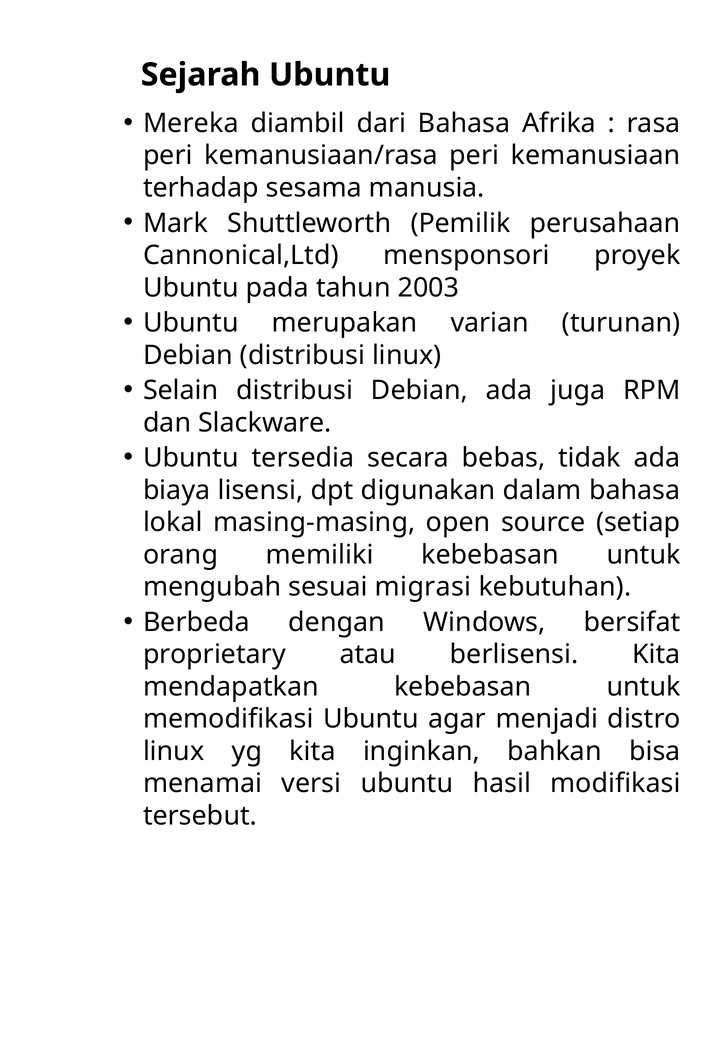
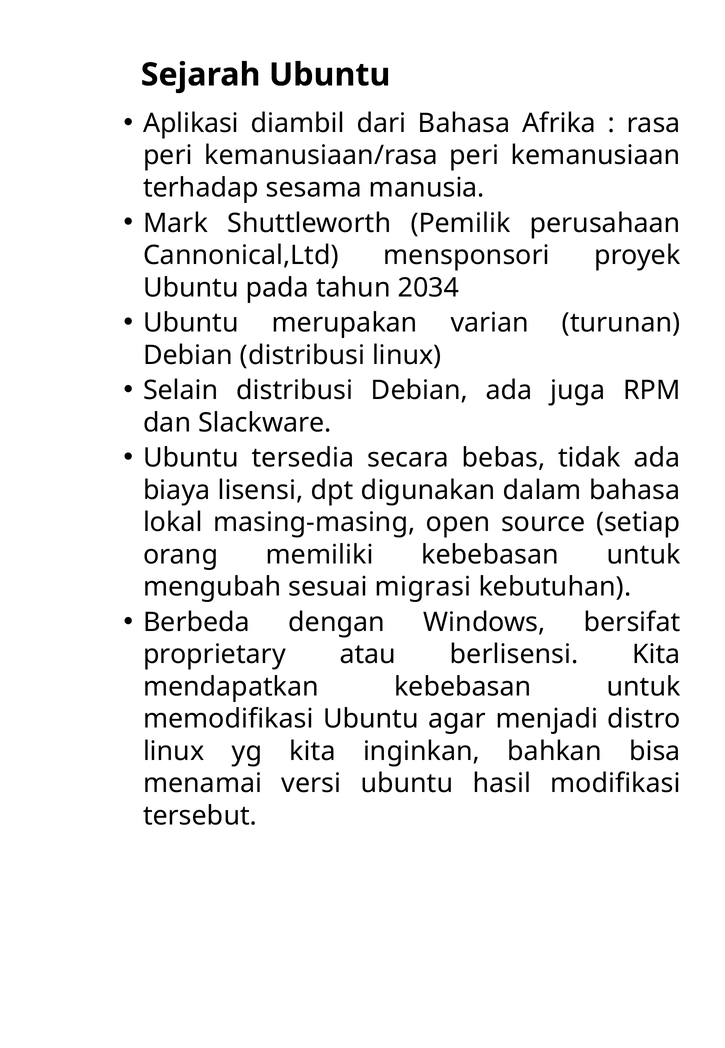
Mereka: Mereka -> Aplikasi (191, 123)
2003: 2003 -> 2034 (428, 287)
